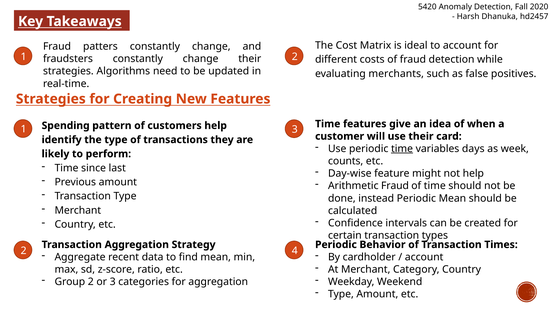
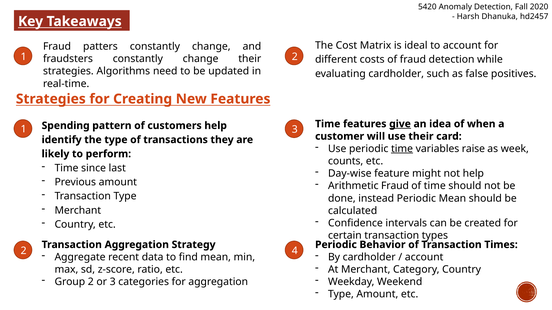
evaluating merchants: merchants -> cardholder (396, 74)
give underline: none -> present (400, 124)
days: days -> raise (473, 149)
